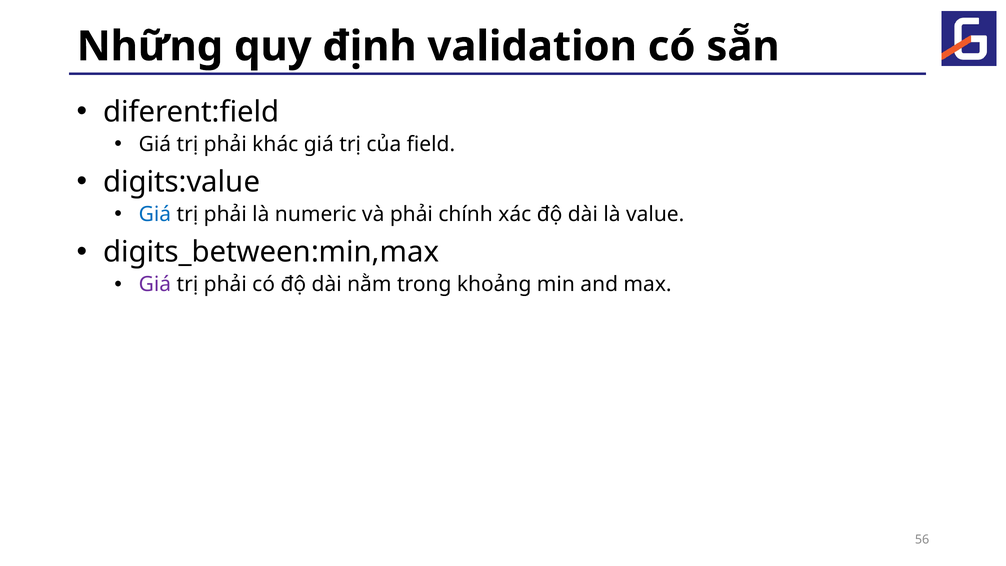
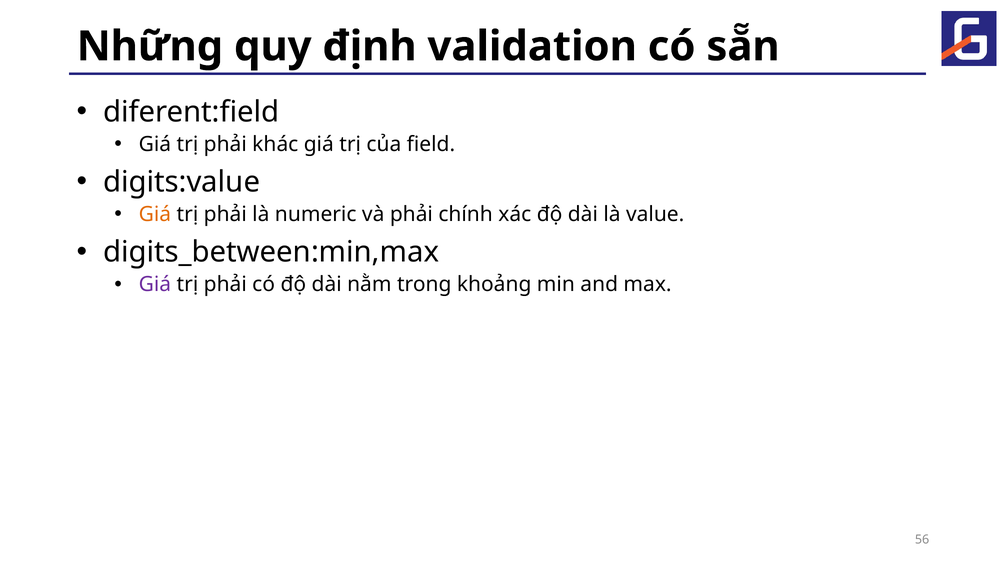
Giá colour: blue -> orange (155, 214)
